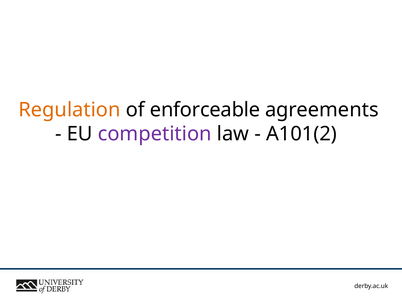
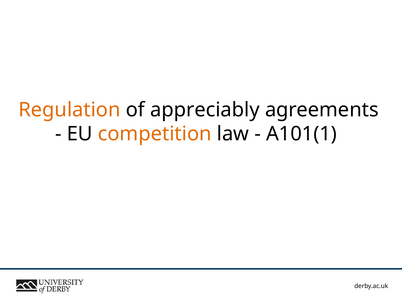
enforceable: enforceable -> appreciably (205, 110)
competition colour: purple -> orange (155, 134)
A101(2: A101(2 -> A101(1 (301, 134)
